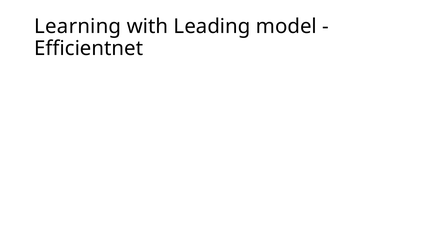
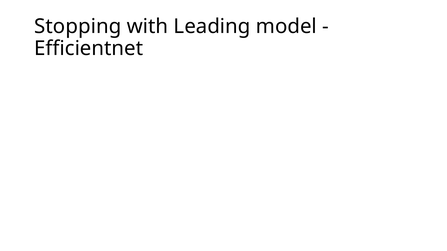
Learning: Learning -> Stopping (78, 26)
